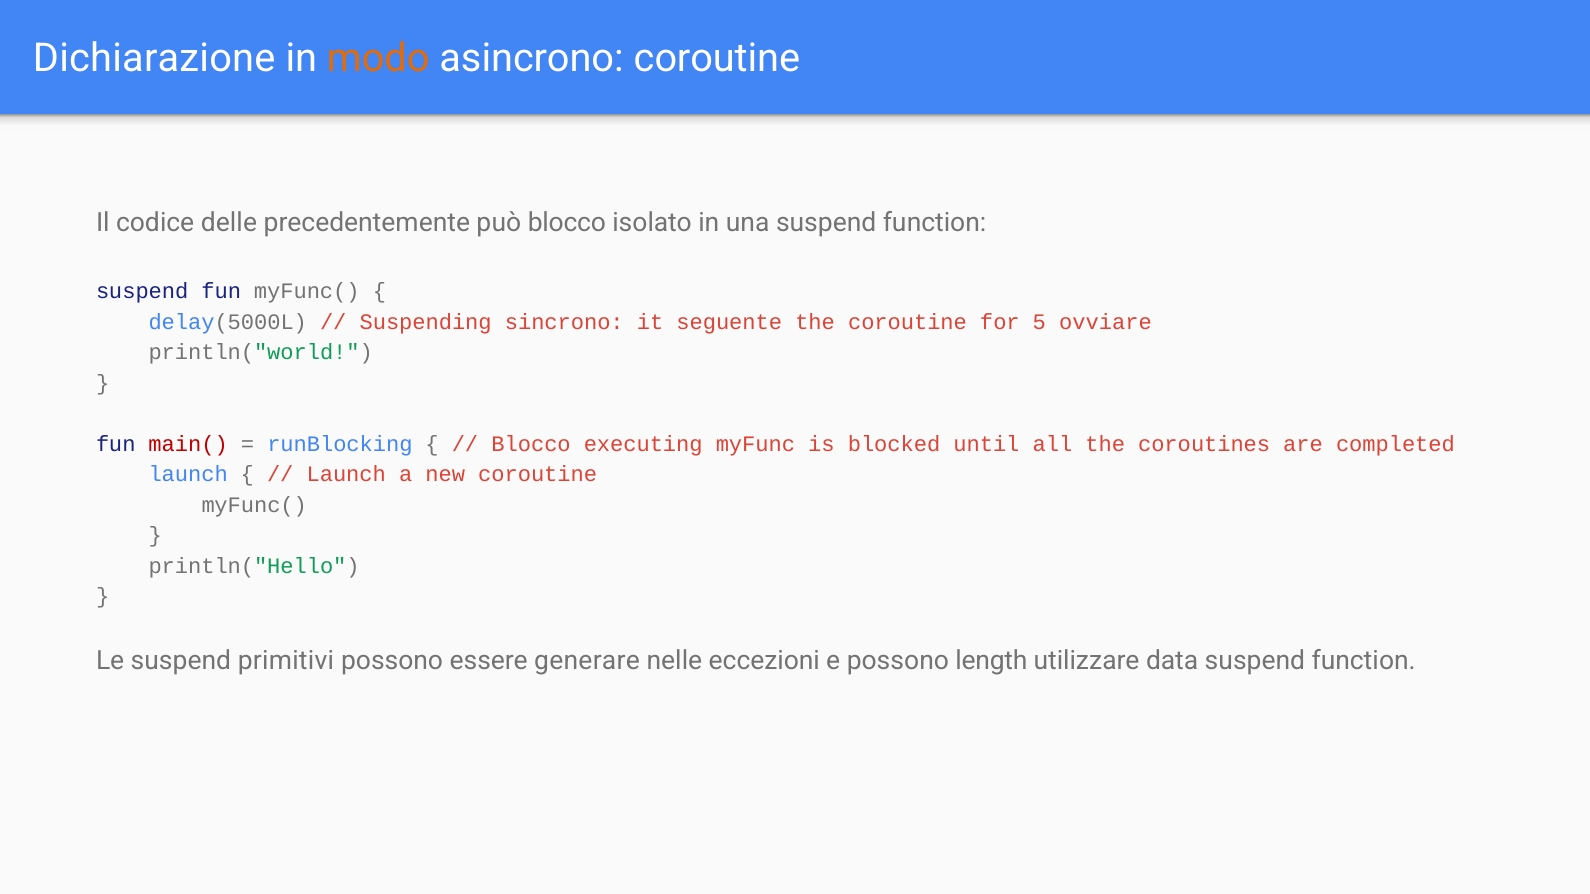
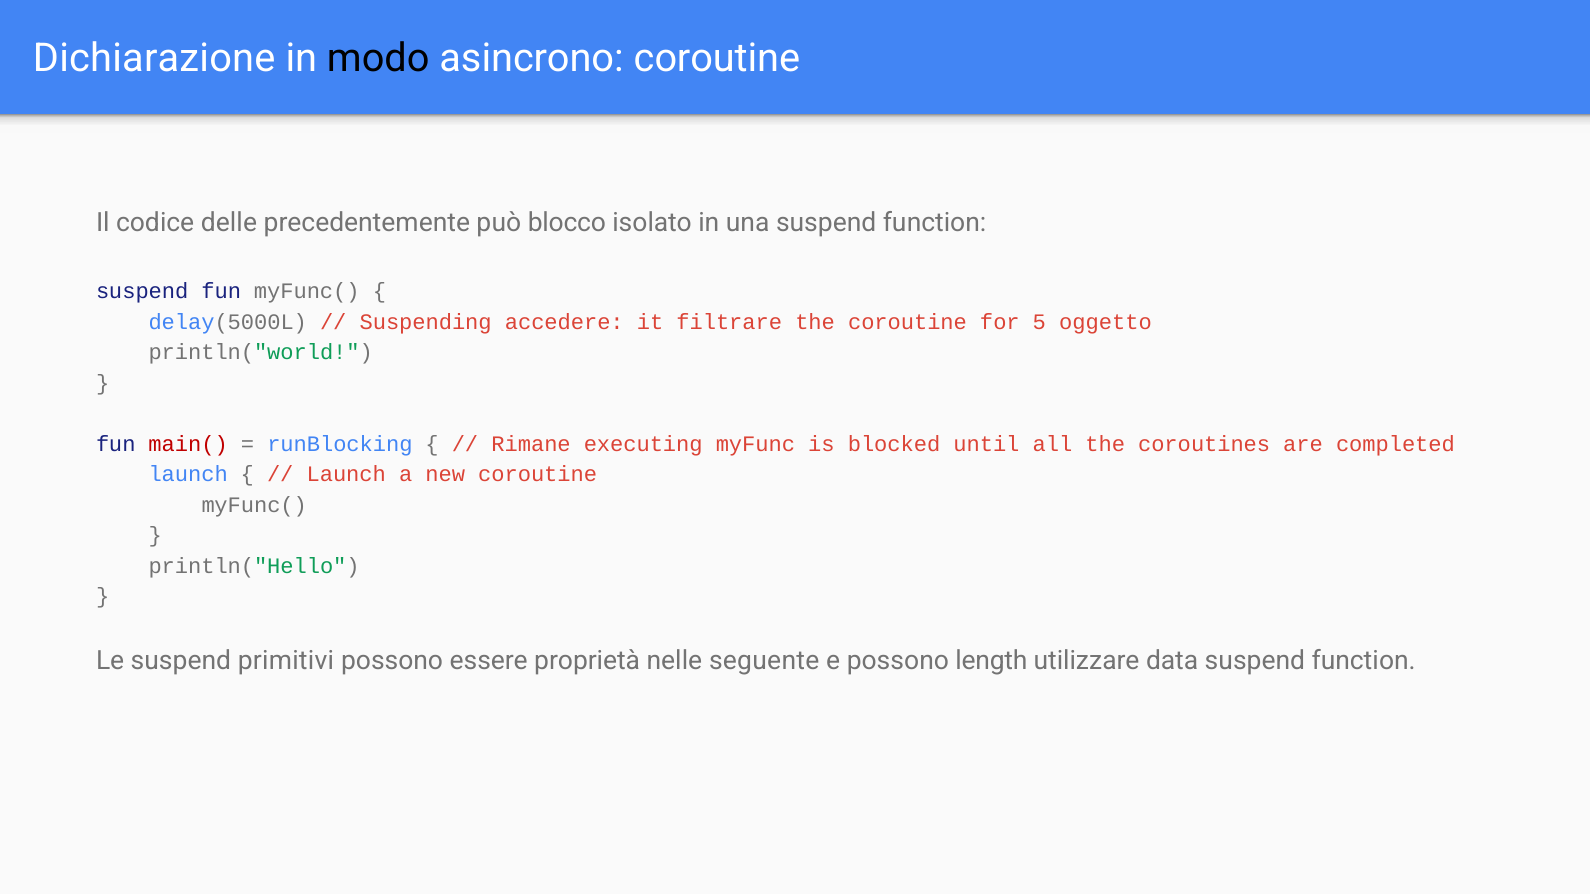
modo colour: orange -> black (378, 58)
sincrono: sincrono -> accedere (564, 322)
seguente: seguente -> filtrare (729, 322)
ovviare: ovviare -> oggetto (1106, 322)
Blocco: Blocco -> Rimane (531, 444)
generare: generare -> proprietà (587, 661)
eccezioni: eccezioni -> seguente (764, 661)
